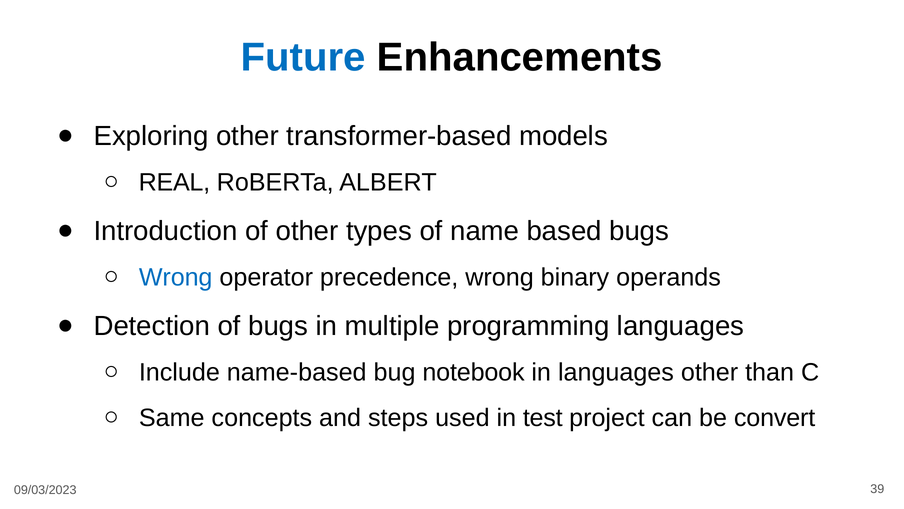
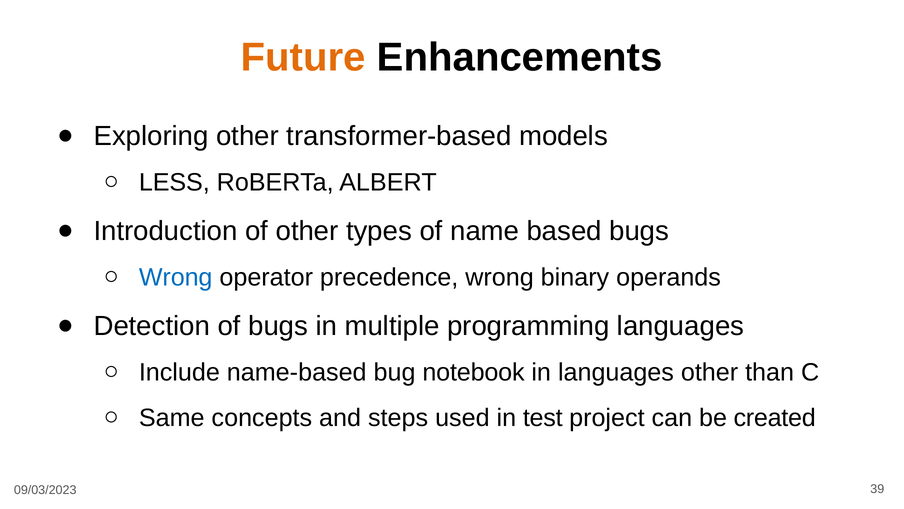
Future colour: blue -> orange (303, 57)
REAL: REAL -> LESS (174, 182)
convert: convert -> created (775, 417)
